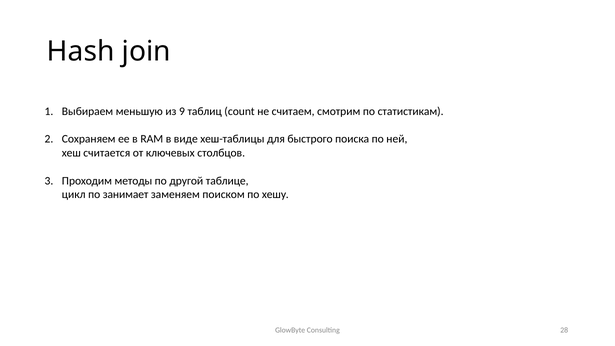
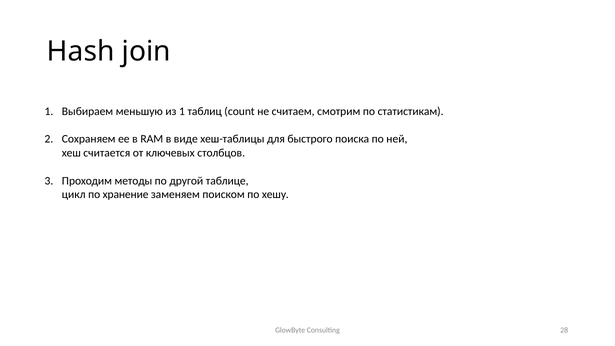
из 9: 9 -> 1 (182, 111)
занимает: занимает -> хранение (126, 195)
